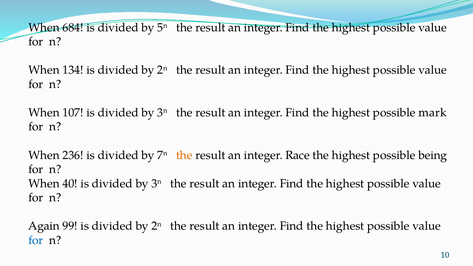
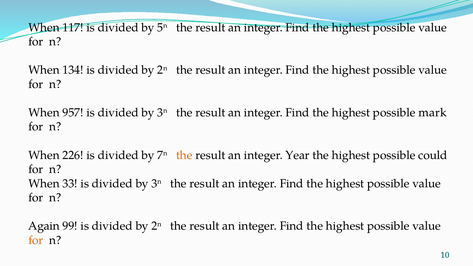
684: 684 -> 117 (73, 27)
107: 107 -> 957 (73, 113)
236: 236 -> 226 (73, 155)
Race: Race -> Year (298, 155)
being: being -> could (433, 155)
40: 40 -> 33 (70, 184)
for colour: blue -> orange (36, 240)
